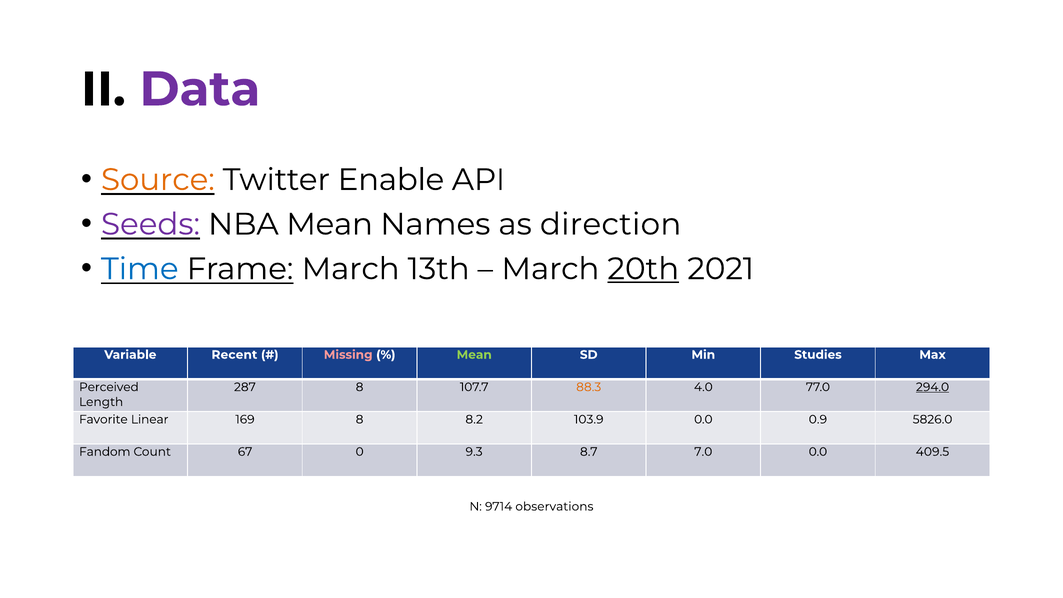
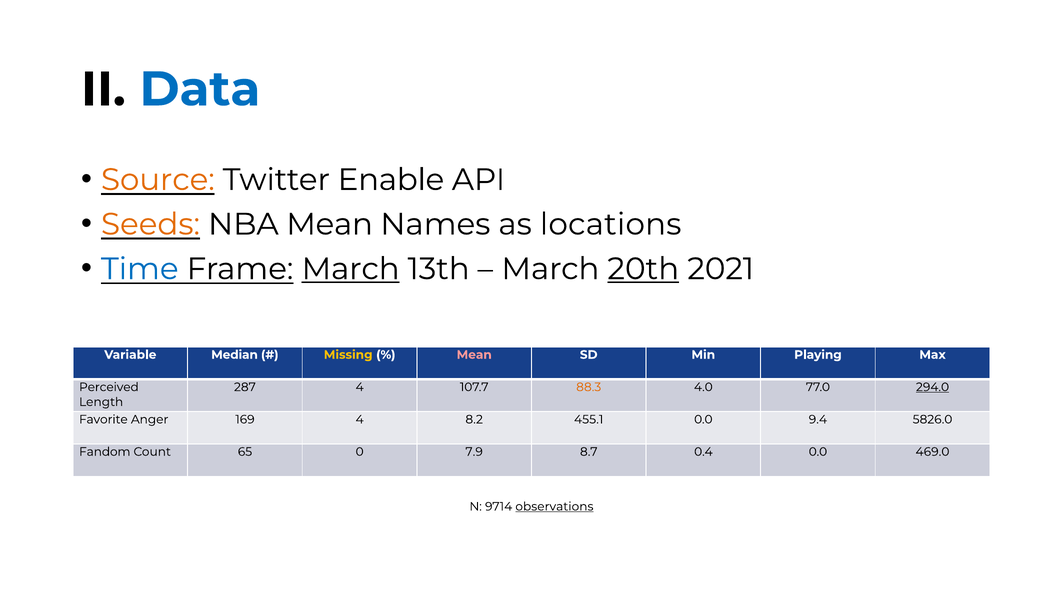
Data colour: purple -> blue (200, 89)
Seeds colour: purple -> orange (151, 224)
direction: direction -> locations (611, 224)
March underline: none -> present (351, 269)
Recent: Recent -> Median (235, 355)
Missing colour: pink -> yellow (348, 355)
Mean colour: light green -> pink (474, 355)
Studies: Studies -> Playing (818, 355)
287 8: 8 -> 4 (360, 387)
Linear: Linear -> Anger (150, 419)
169 8: 8 -> 4 (360, 419)
103.9: 103.9 -> 455.1 (589, 419)
0.9: 0.9 -> 9.4 (818, 419)
67: 67 -> 65 (245, 452)
9.3: 9.3 -> 7.9 (474, 452)
7.0: 7.0 -> 0.4 (703, 452)
409.5: 409.5 -> 469.0 (932, 452)
observations underline: none -> present (554, 506)
